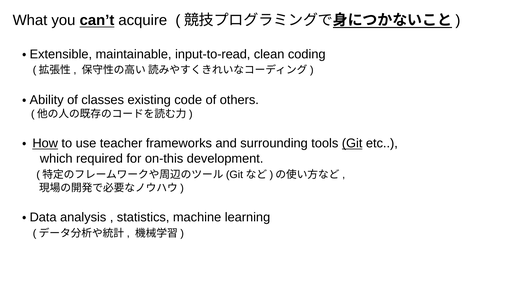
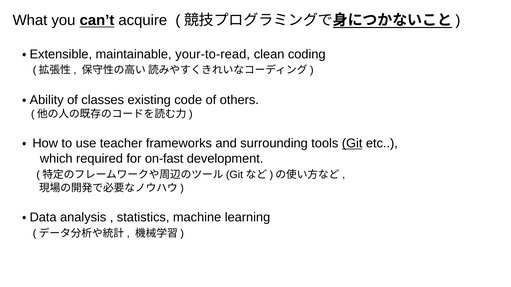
input-to-read: input-to-read -> your-to-read (213, 54)
How underline: present -> none (45, 144)
on-this: on-this -> on-fast (164, 159)
